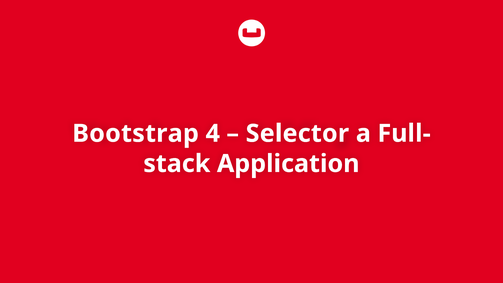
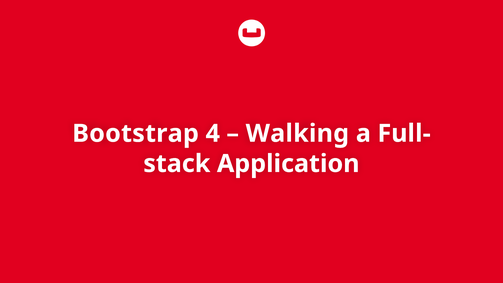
Selector: Selector -> Walking (297, 133)
